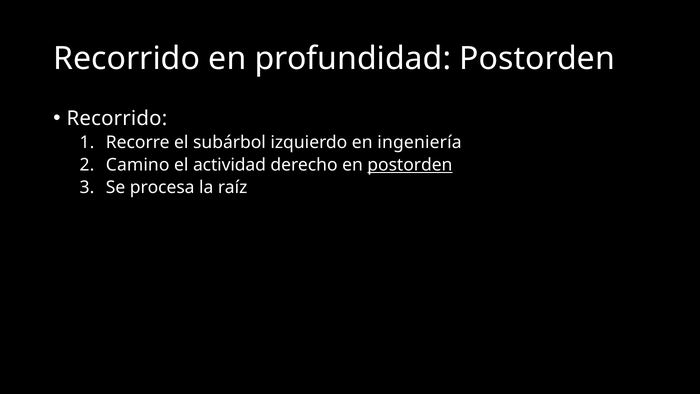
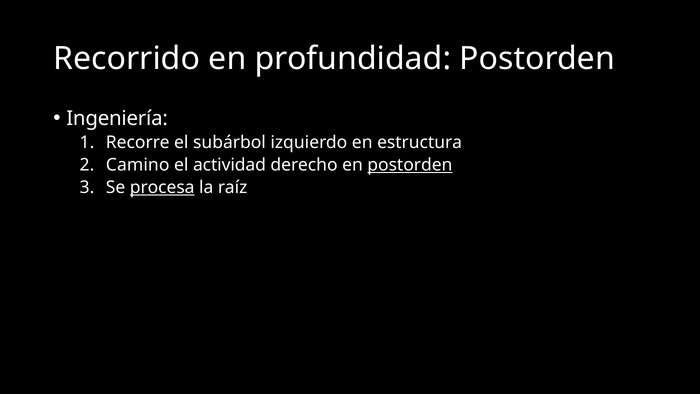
Recorrido: Recorrido -> Ingeniería (117, 118)
ingeniería: ingeniería -> estructura (420, 142)
procesa underline: none -> present (162, 188)
